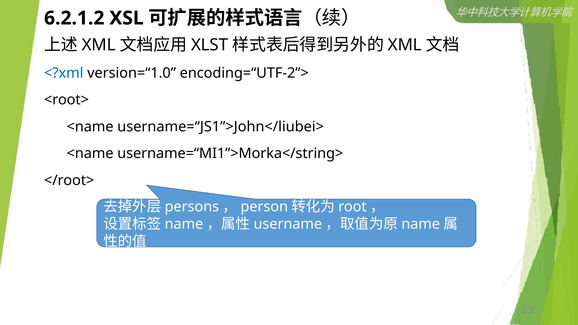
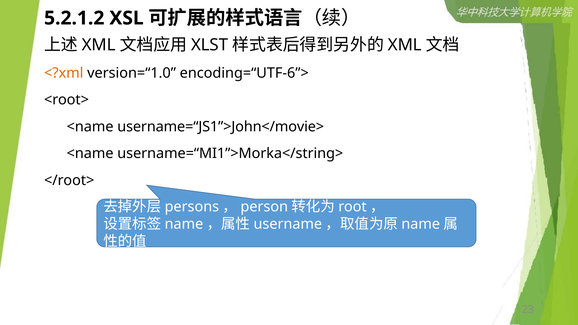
6.2.1.2: 6.2.1.2 -> 5.2.1.2 (74, 18)
<?xml colour: blue -> orange (64, 73)
encoding=“UTF-2”>: encoding=“UTF-2”> -> encoding=“UTF-6”> (244, 73)
username=“JS1”>John</liubei>: username=“JS1”>John</liubei> -> username=“JS1”>John</movie> (221, 127)
